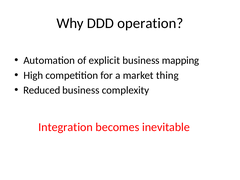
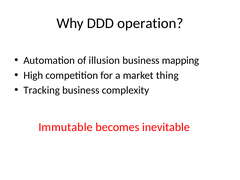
explicit: explicit -> illusion (104, 60)
Reduced: Reduced -> Tracking (42, 90)
Integration: Integration -> Immutable (66, 127)
